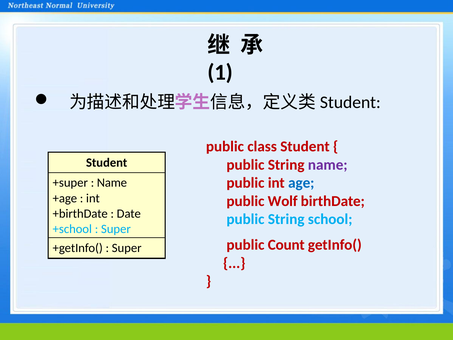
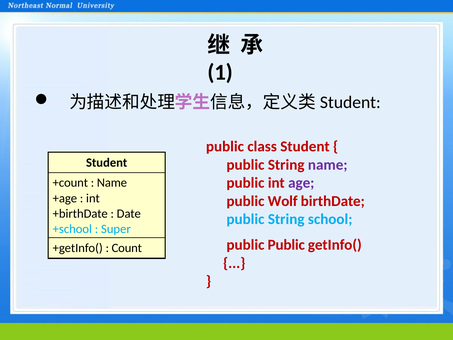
age colour: blue -> purple (301, 183)
+super: +super -> +count (70, 183)
public Count: Count -> Public (286, 245)
Super: Super -> Count (127, 248)
